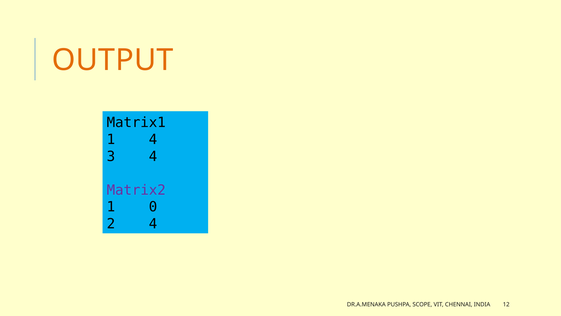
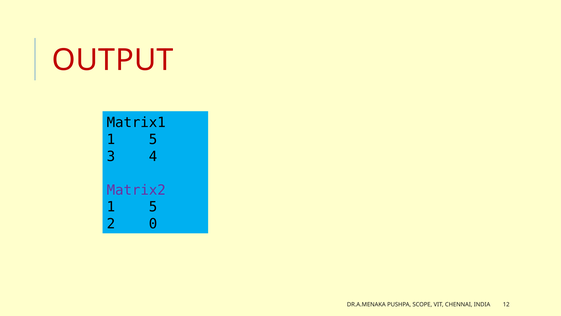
OUTPUT colour: orange -> red (113, 60)
4: 4 -> 5 (153, 139)
0: 0 -> 5 (153, 207)
2 4: 4 -> 0 (153, 223)
